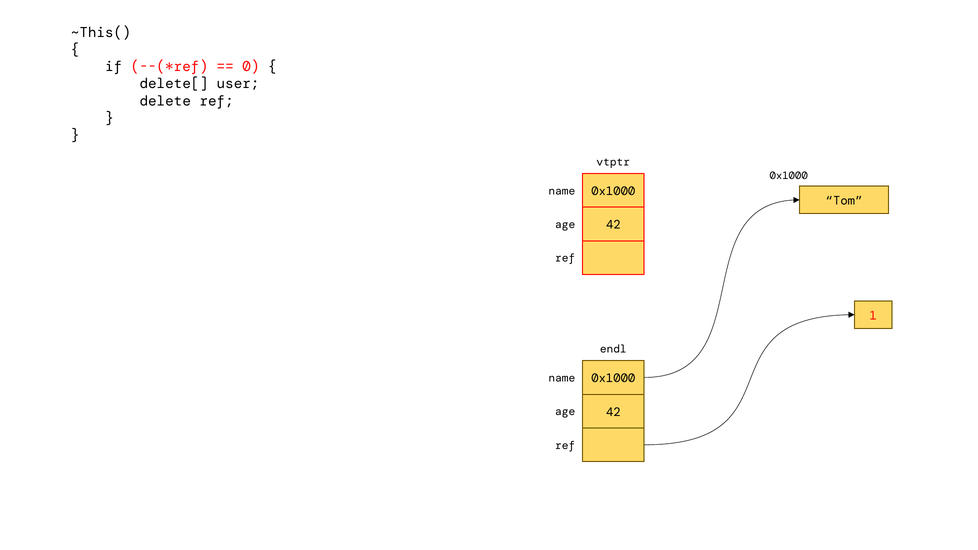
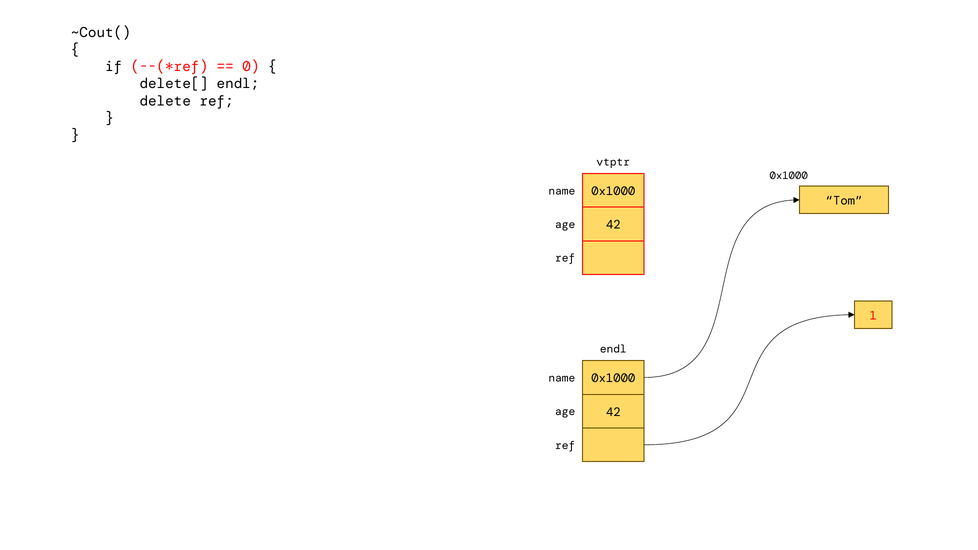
~This(: ~This( -> ~Cout( (101, 32)
delete[ user: user -> endl (238, 84)
